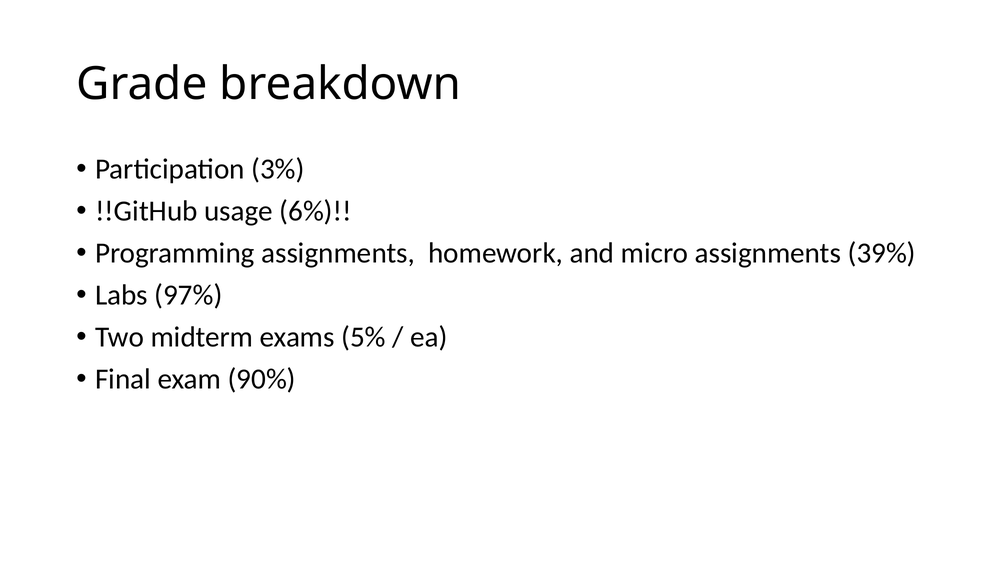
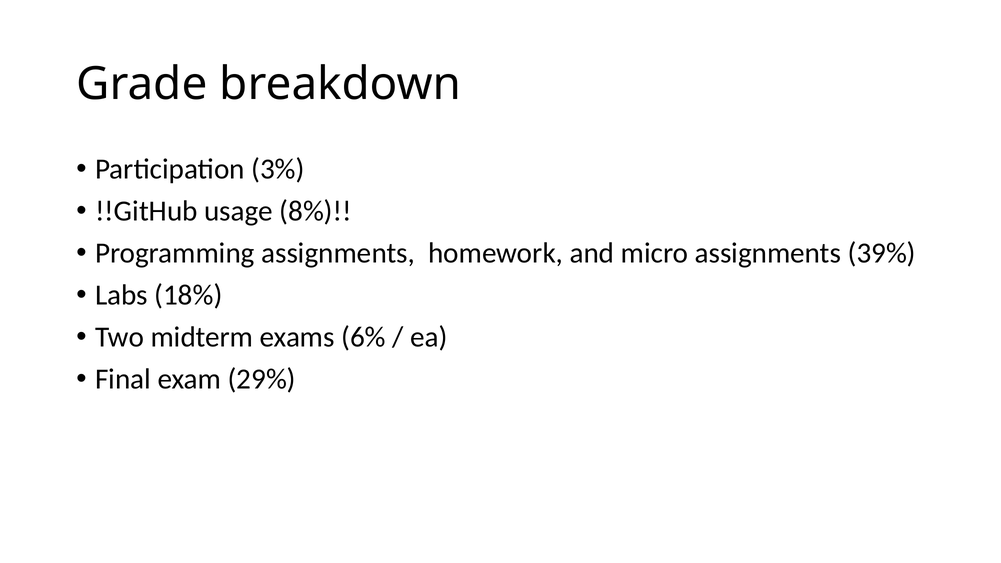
6%: 6% -> 8% (316, 211)
97%: 97% -> 18% (188, 295)
5%: 5% -> 6% (363, 337)
90%: 90% -> 29% (262, 379)
